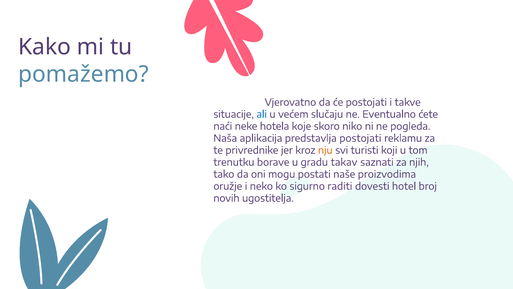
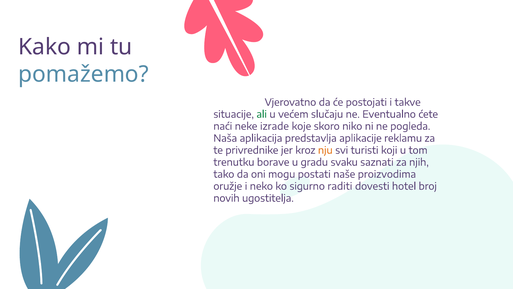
ali colour: blue -> green (262, 114)
hotela: hotela -> izrade (274, 126)
predstavlja postojati: postojati -> aplikacije (360, 138)
takav: takav -> svaku (344, 162)
